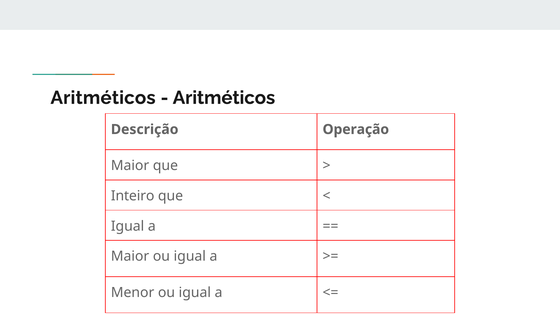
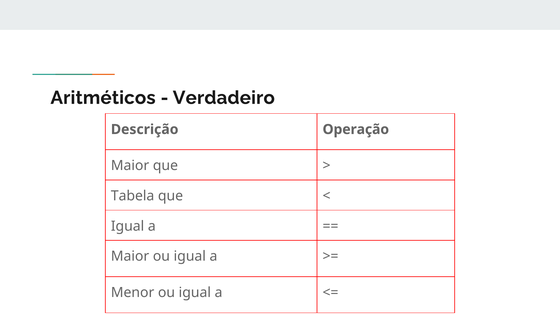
Aritméticos: Aritméticos -> Verdadeiro (224, 98)
Inteiro: Inteiro -> Tabela (133, 196)
